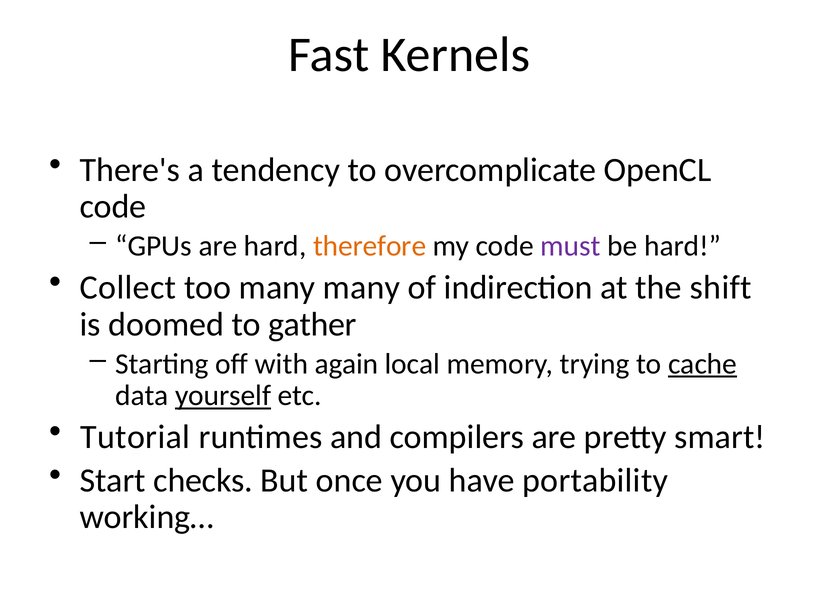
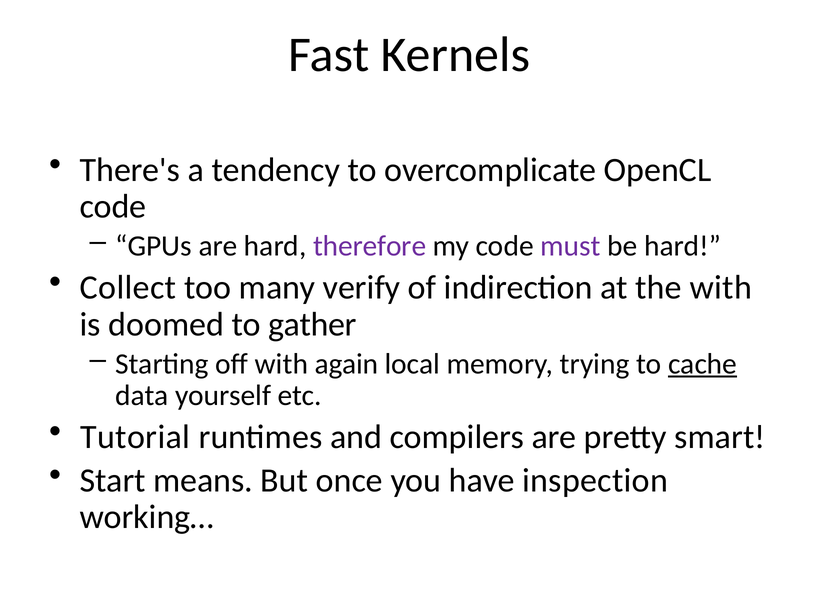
therefore colour: orange -> purple (370, 246)
many many: many -> verify (361, 287)
the shift: shift -> with (721, 287)
yourself underline: present -> none (223, 396)
checks: checks -> means (203, 480)
portability: portability -> inspection (595, 480)
